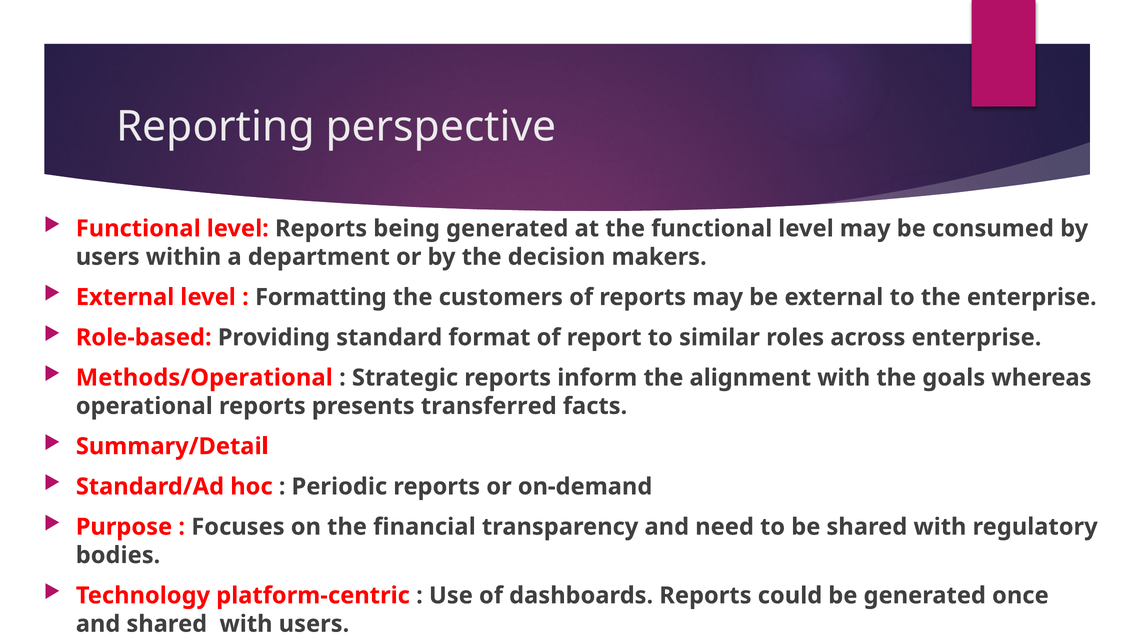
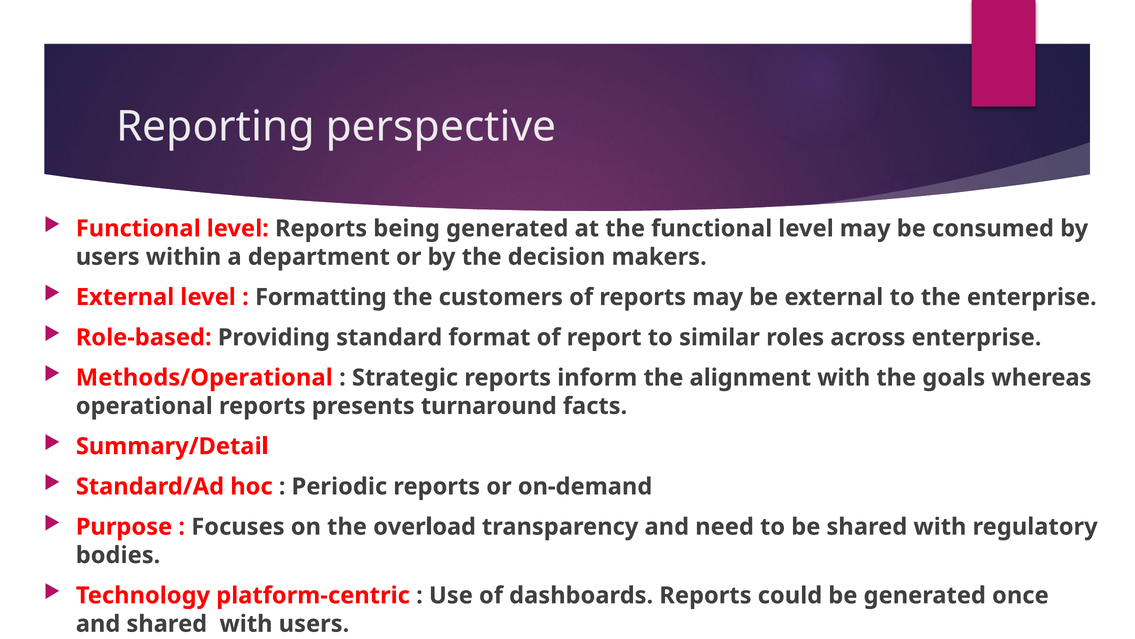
transferred: transferred -> turnaround (489, 406)
financial: financial -> overload (425, 526)
